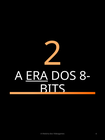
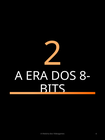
ERA underline: present -> none (37, 76)
